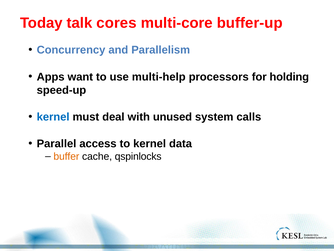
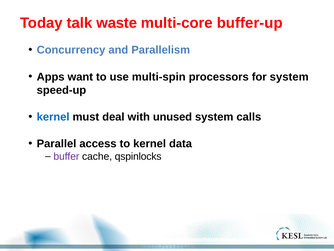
cores: cores -> waste (117, 23)
multi-help: multi-help -> multi-spin (159, 77)
for holding: holding -> system (289, 77)
buffer colour: orange -> purple (66, 156)
